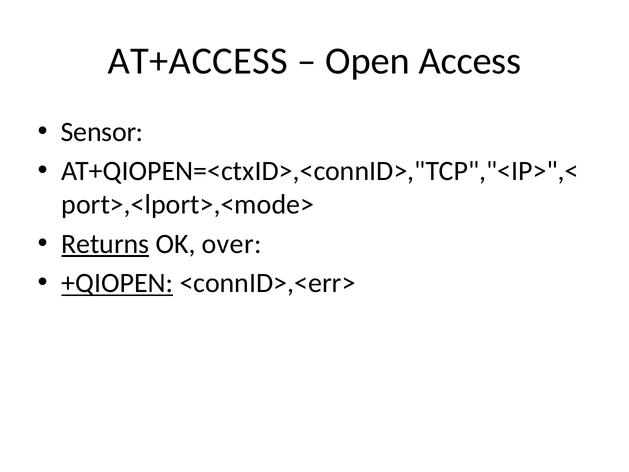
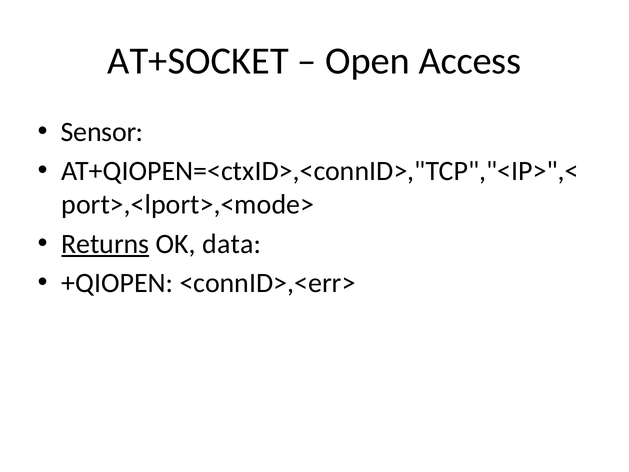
AT+ACCESS: AT+ACCESS -> AT+SOCKET (198, 61)
over: over -> data (232, 244)
+QIOPEN underline: present -> none (117, 283)
